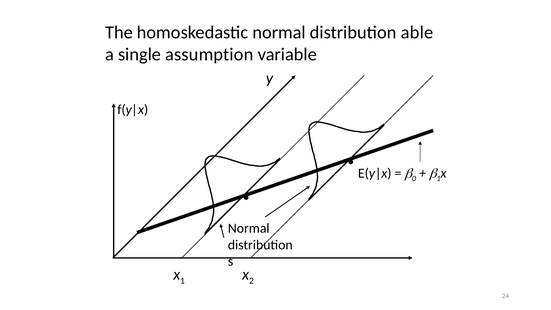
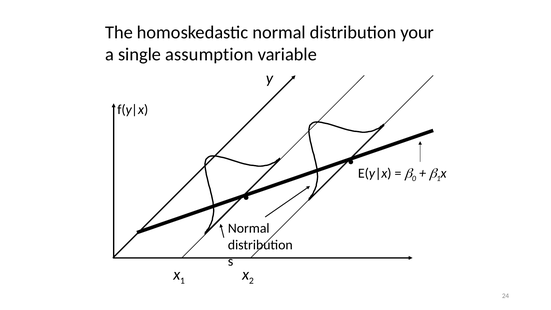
able: able -> your (417, 32)
